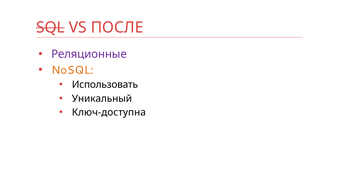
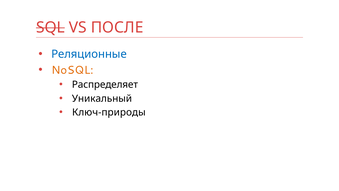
Реляционные colour: purple -> blue (89, 54)
Использовать: Использовать -> Распределяет (105, 85)
Ключ-доступна: Ключ-доступна -> Ключ-природы (109, 112)
